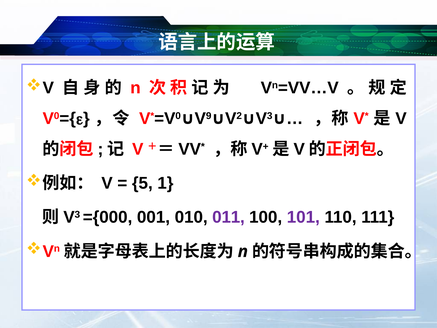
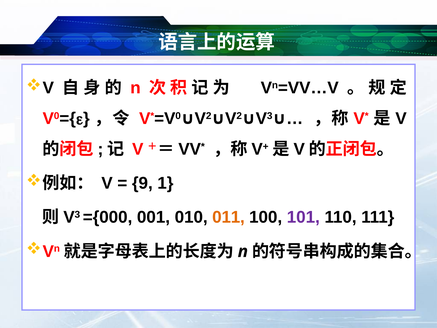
9: 9 -> 2 (209, 116)
5: 5 -> 9 (142, 183)
011 colour: purple -> orange (229, 217)
